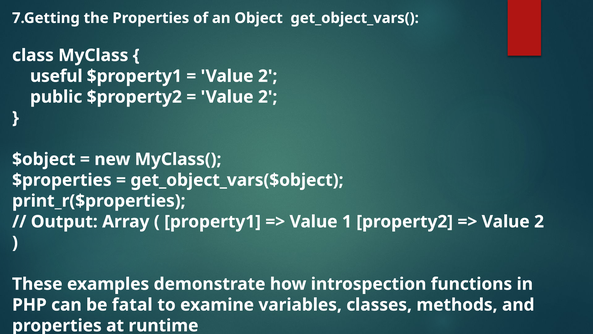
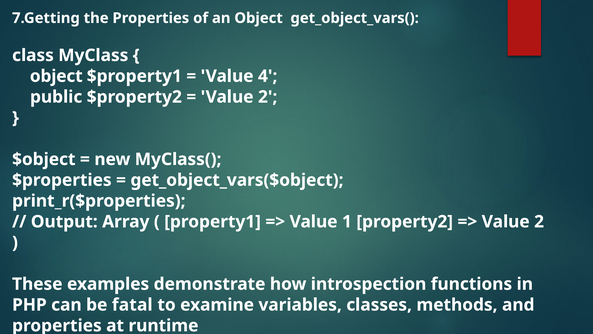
useful: useful -> object (56, 76)
2: 2 -> 4 (268, 76)
